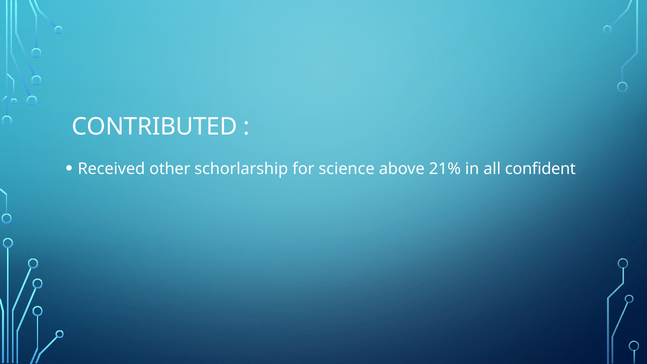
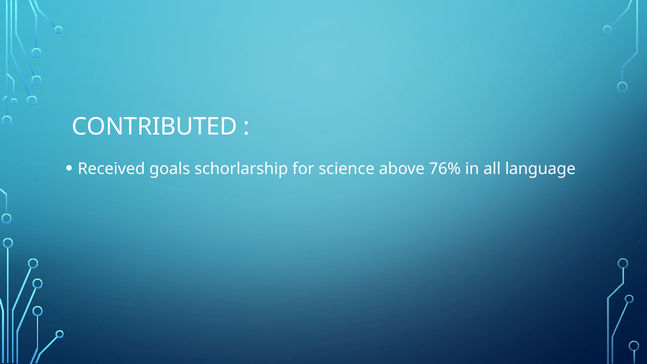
other: other -> goals (170, 169)
21%: 21% -> 76% (445, 169)
confident: confident -> language (540, 169)
